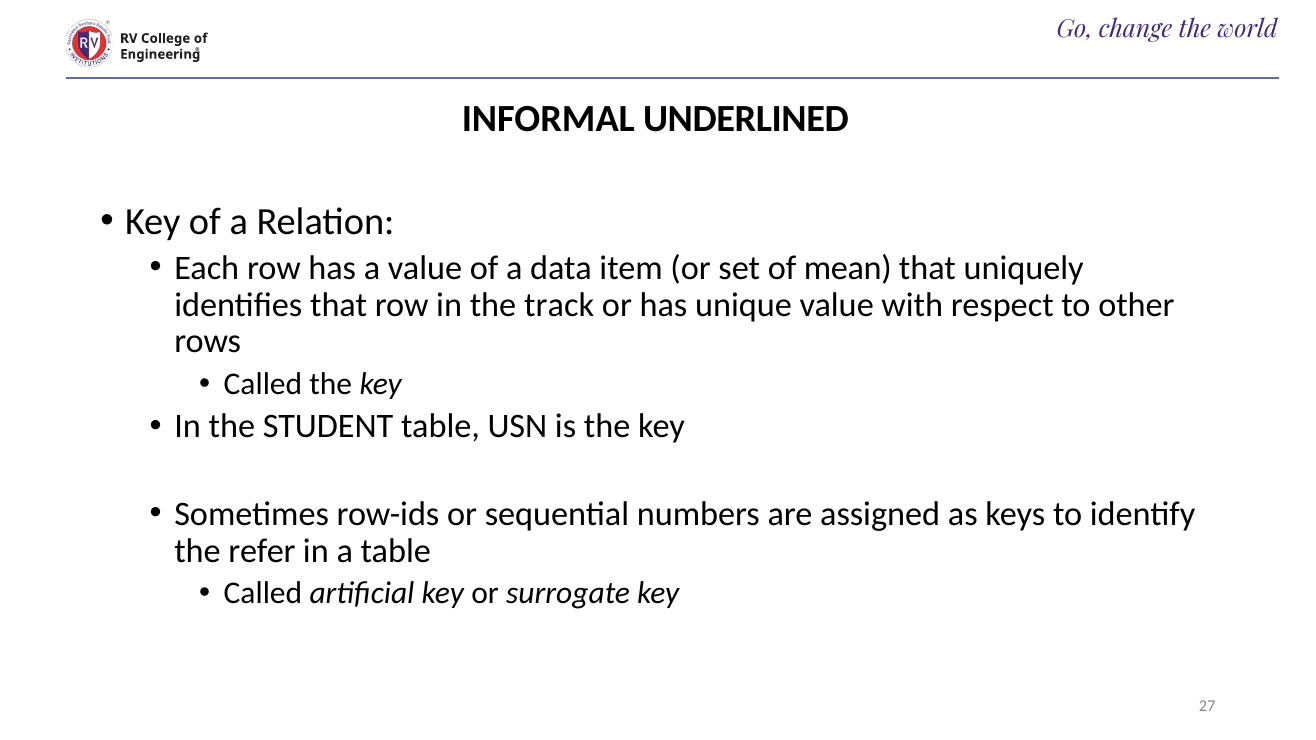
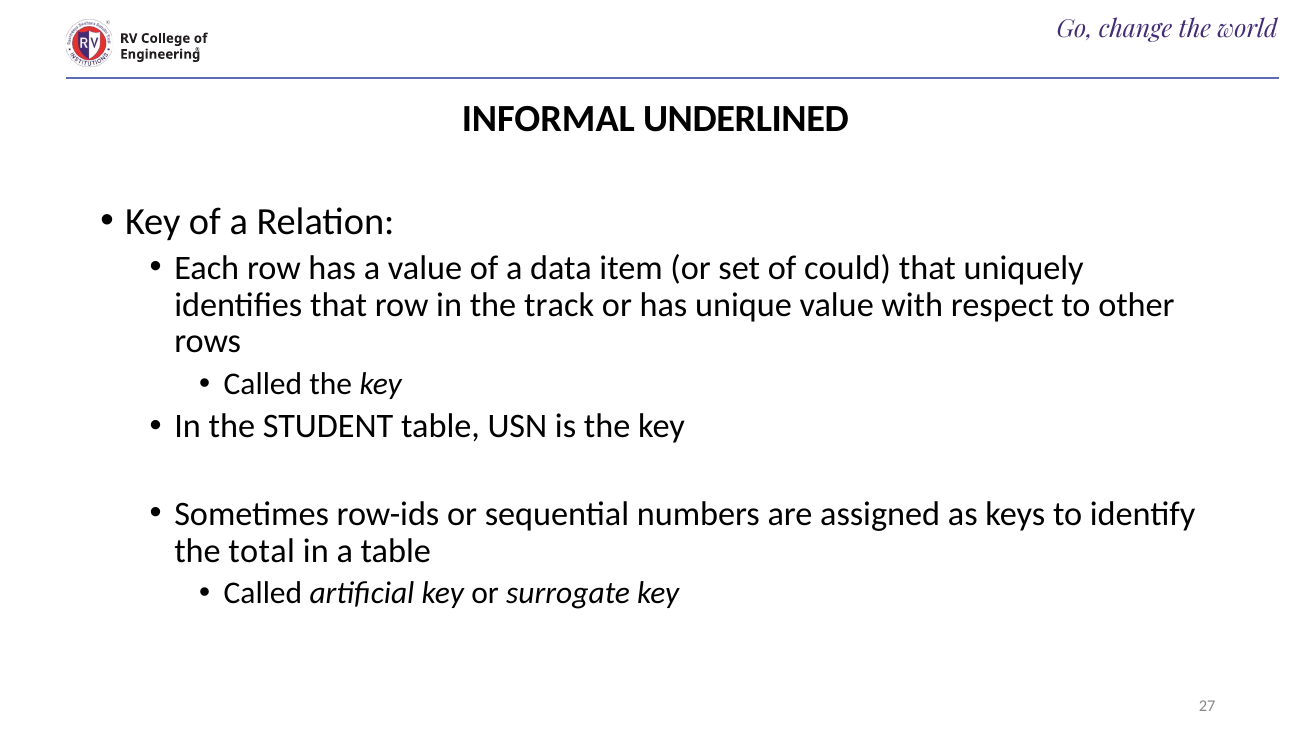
mean: mean -> could (848, 268)
refer: refer -> total (262, 551)
